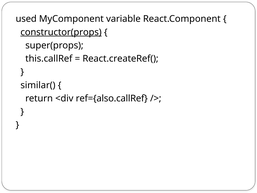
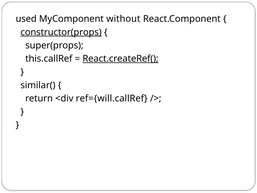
variable: variable -> without (123, 19)
React.createRef( underline: none -> present (120, 59)
ref={also.callRef: ref={also.callRef -> ref={will.callRef (112, 98)
